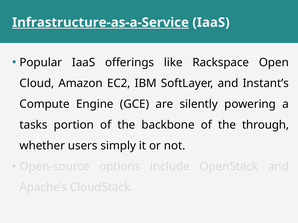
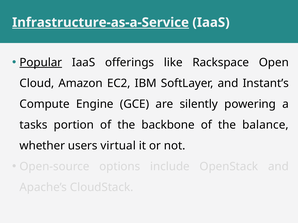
Popular underline: none -> present (41, 63)
through: through -> balance (265, 125)
simply: simply -> virtual (118, 146)
